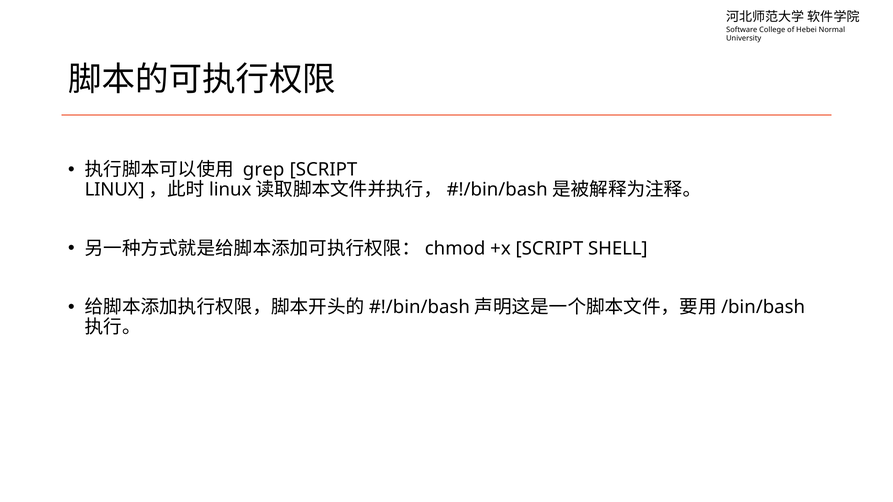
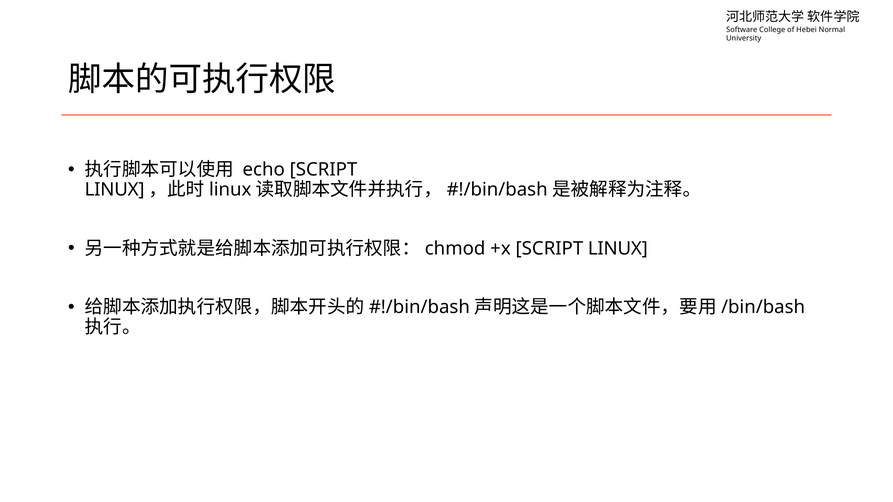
grep: grep -> echo (264, 170)
+x SCRIPT SHELL: SHELL -> LINUX (618, 249)
